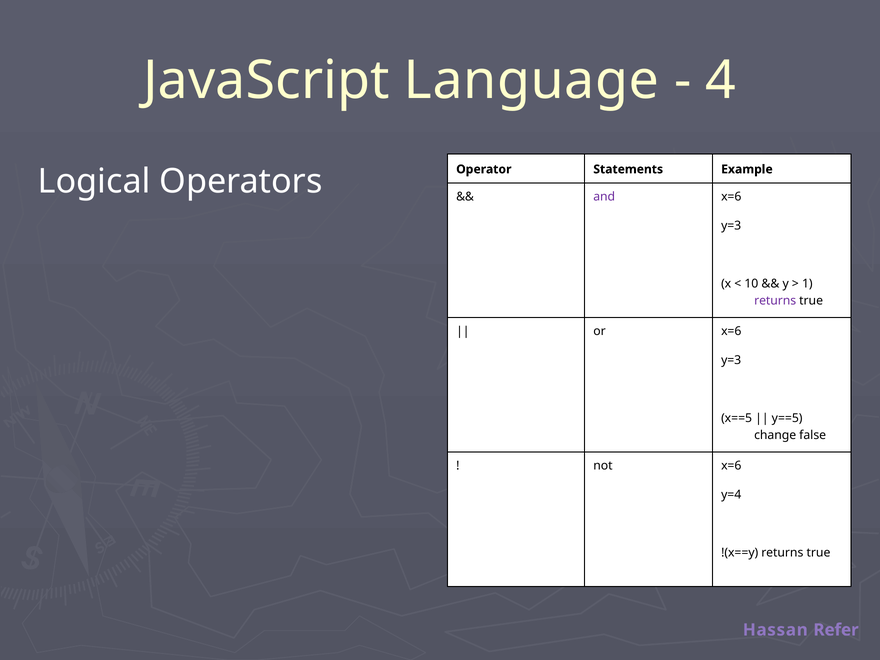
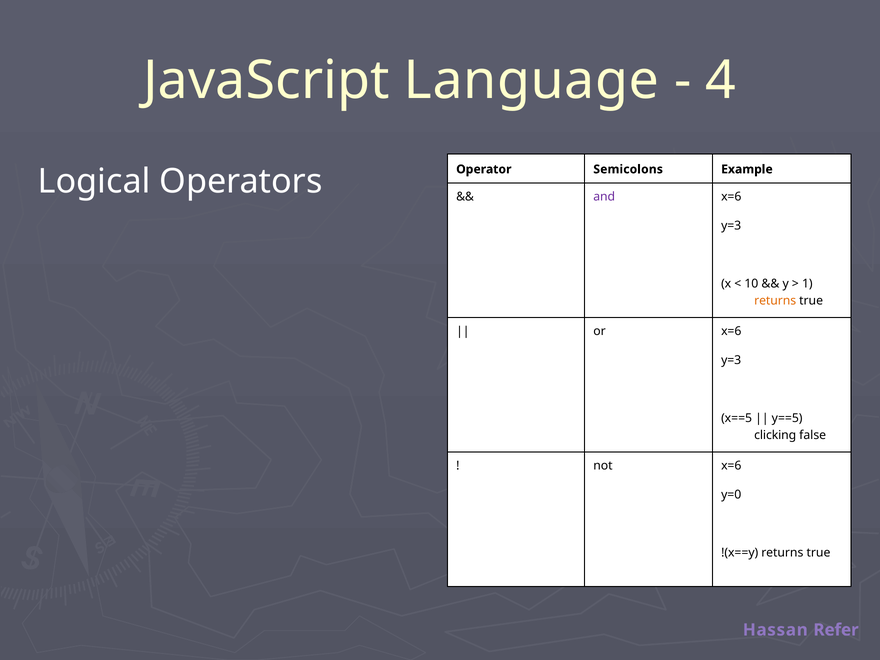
Statements: Statements -> Semicolons (628, 169)
returns colour: purple -> orange (775, 300)
change: change -> clicking (775, 435)
y=4: y=4 -> y=0 (731, 495)
